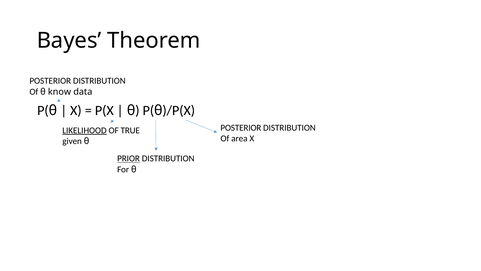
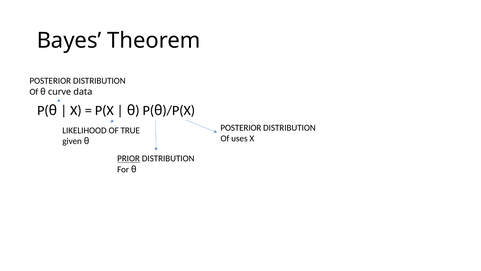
know: know -> curve (60, 92)
LIKELIHOOD underline: present -> none (84, 130)
area: area -> uses (239, 138)
